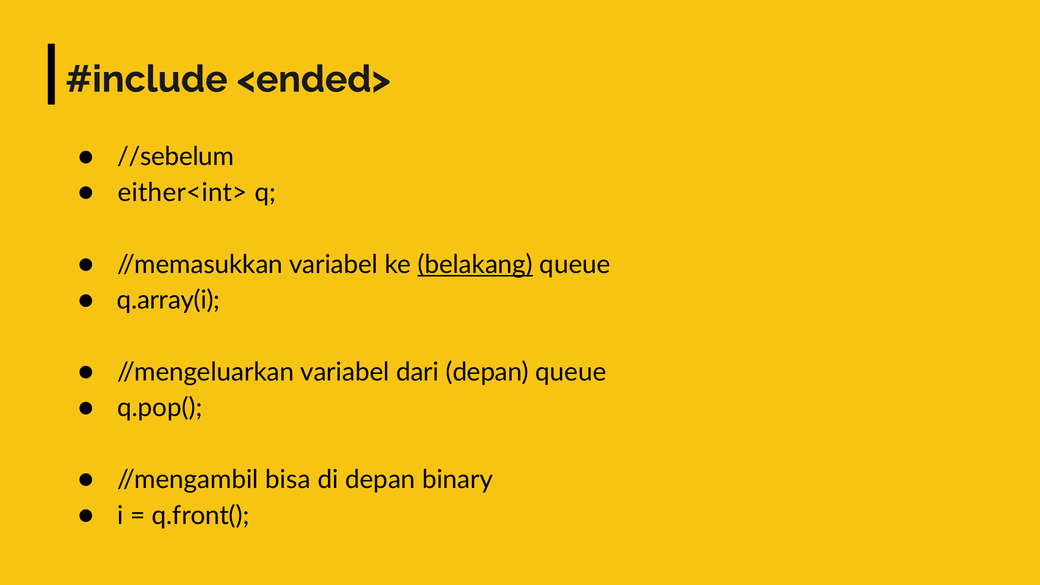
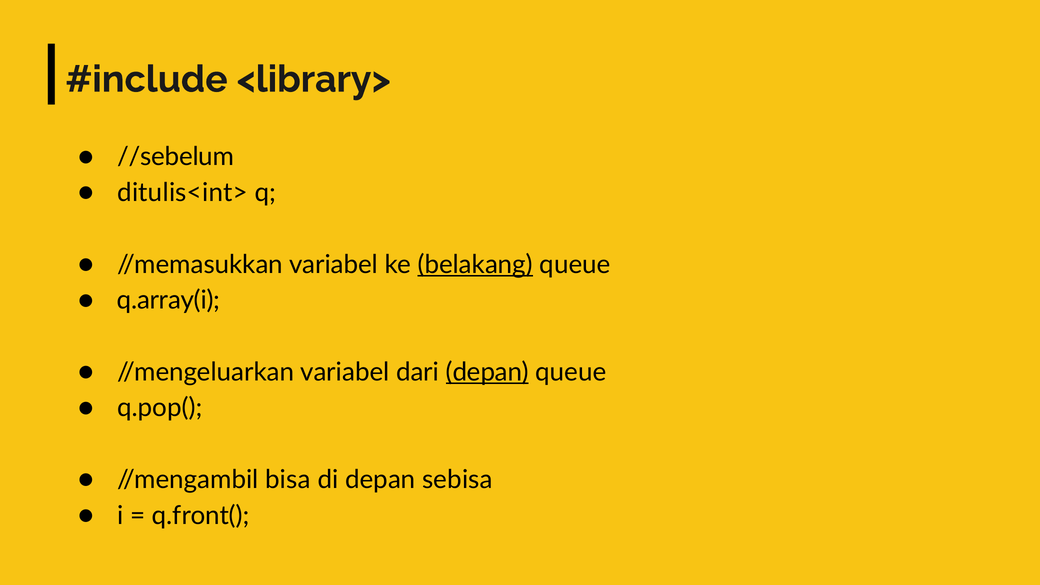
<ended>: <ended> -> <library> (314, 79)
either<int>: either<int> -> ditulis<int> (183, 193)
depan underline: none -> present (487, 372)
binary: binary -> sebisa (457, 480)
